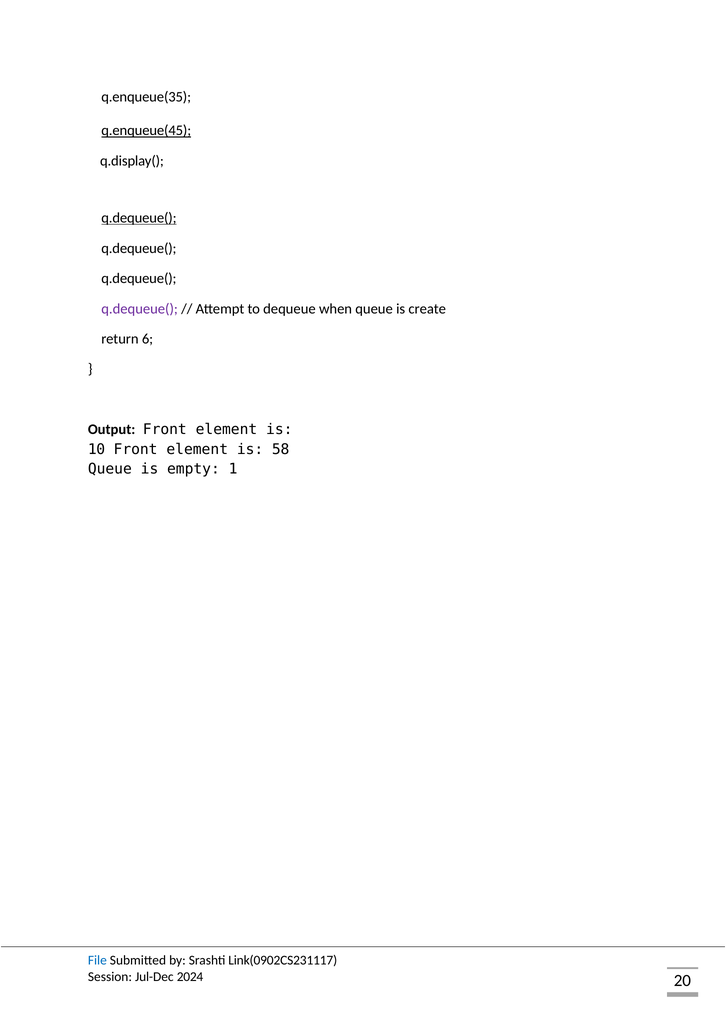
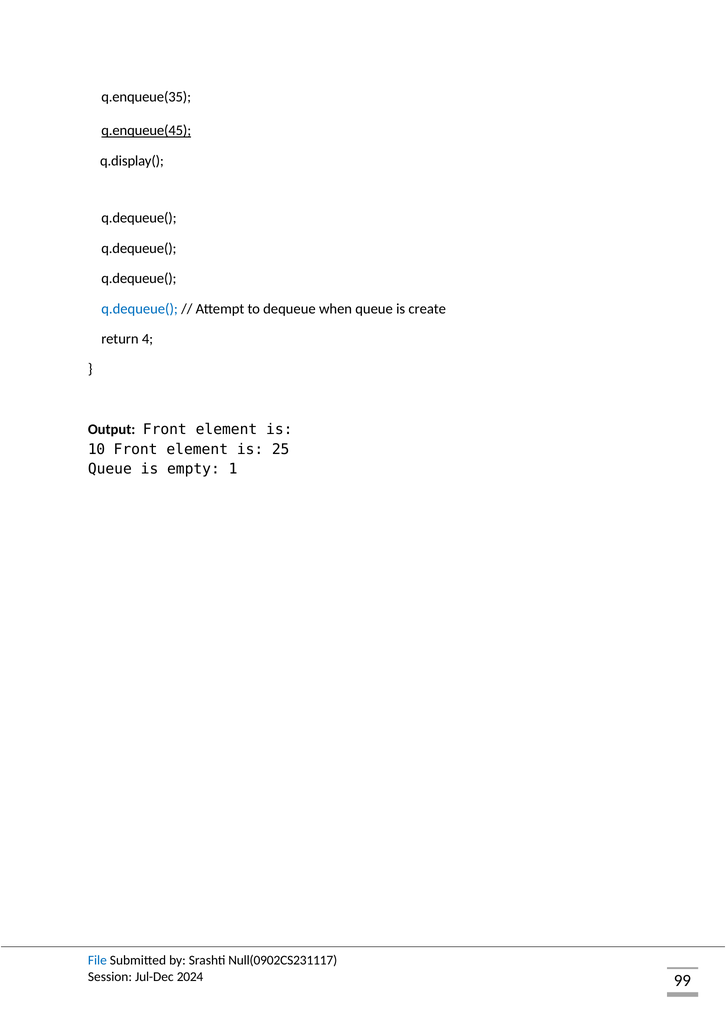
q.dequeue( underline: present -> none (139, 218)
q.dequeue( colour: purple -> blue (140, 309)
6: 6 -> 4 (148, 339)
58: 58 -> 25 (281, 449)
Link(0902CS231117: Link(0902CS231117 -> Null(0902CS231117 (283, 960)
20: 20 -> 99 (682, 980)
